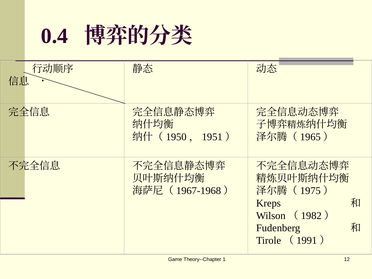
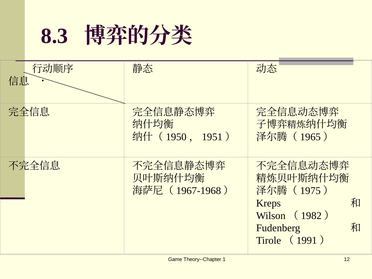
0.4: 0.4 -> 8.3 (54, 36)
